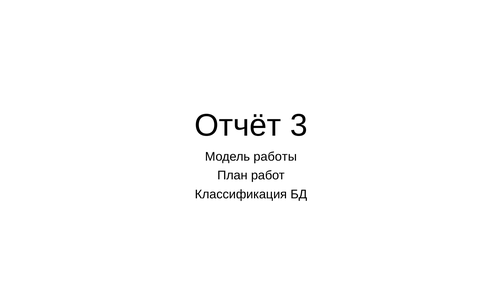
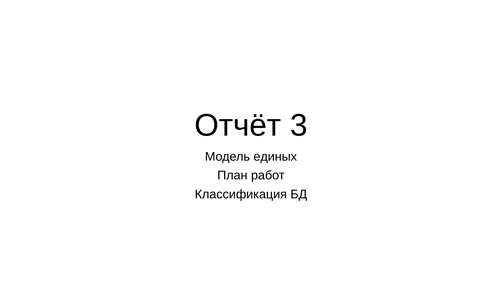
работы: работы -> единых (275, 157)
